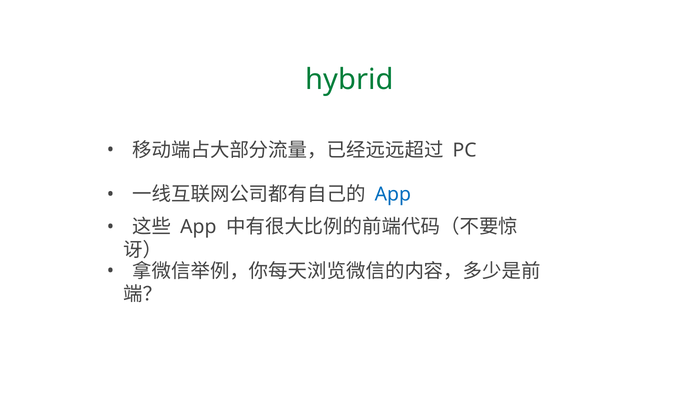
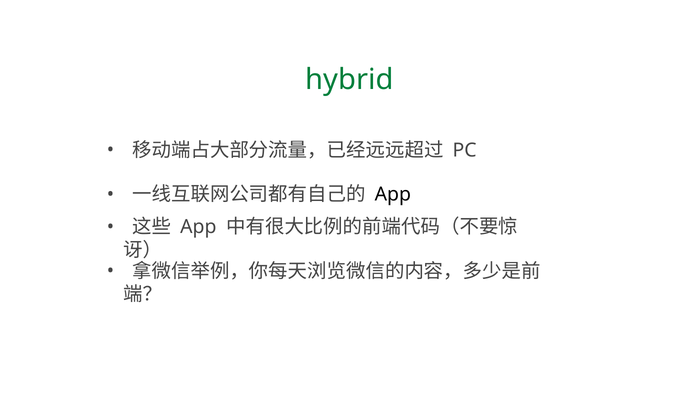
App colour: blue -> black (393, 195)
